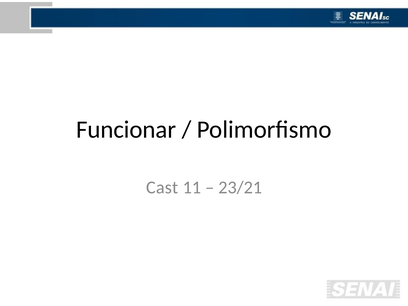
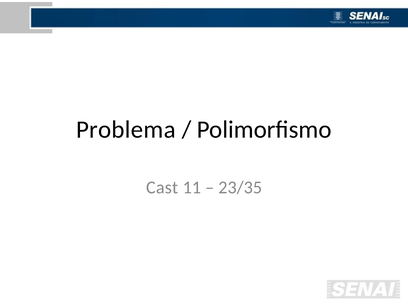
Funcionar: Funcionar -> Problema (126, 130)
23/21: 23/21 -> 23/35 (240, 188)
